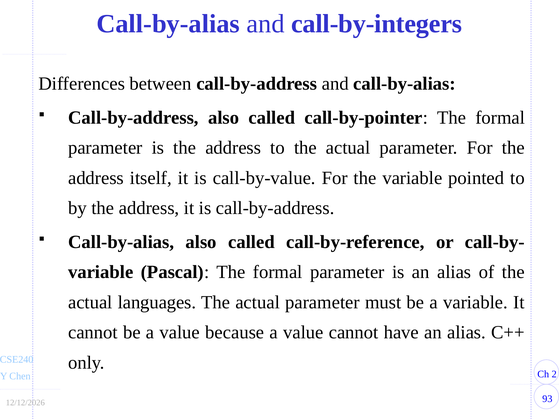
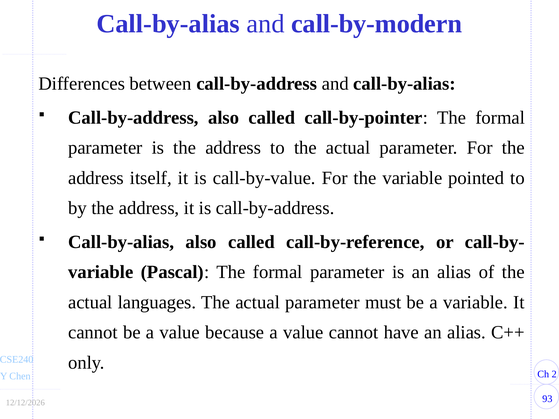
call-by-integers: call-by-integers -> call-by-modern (377, 24)
